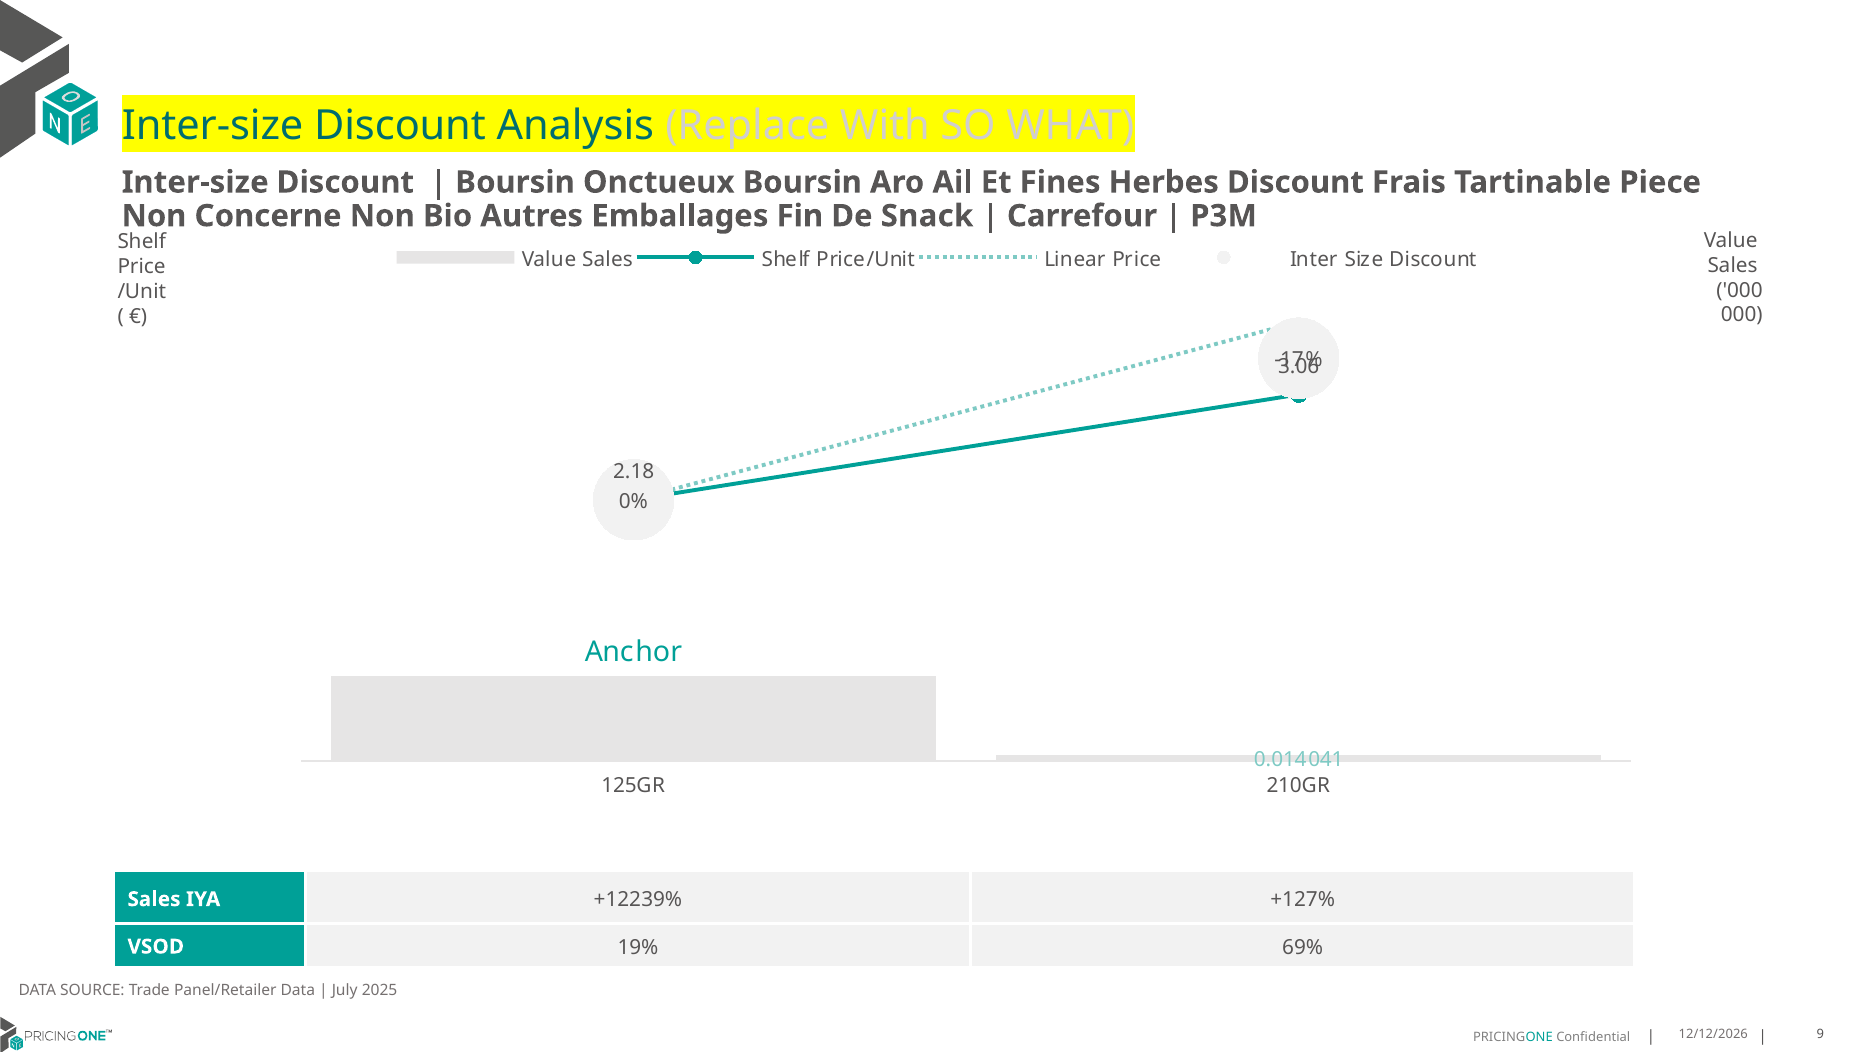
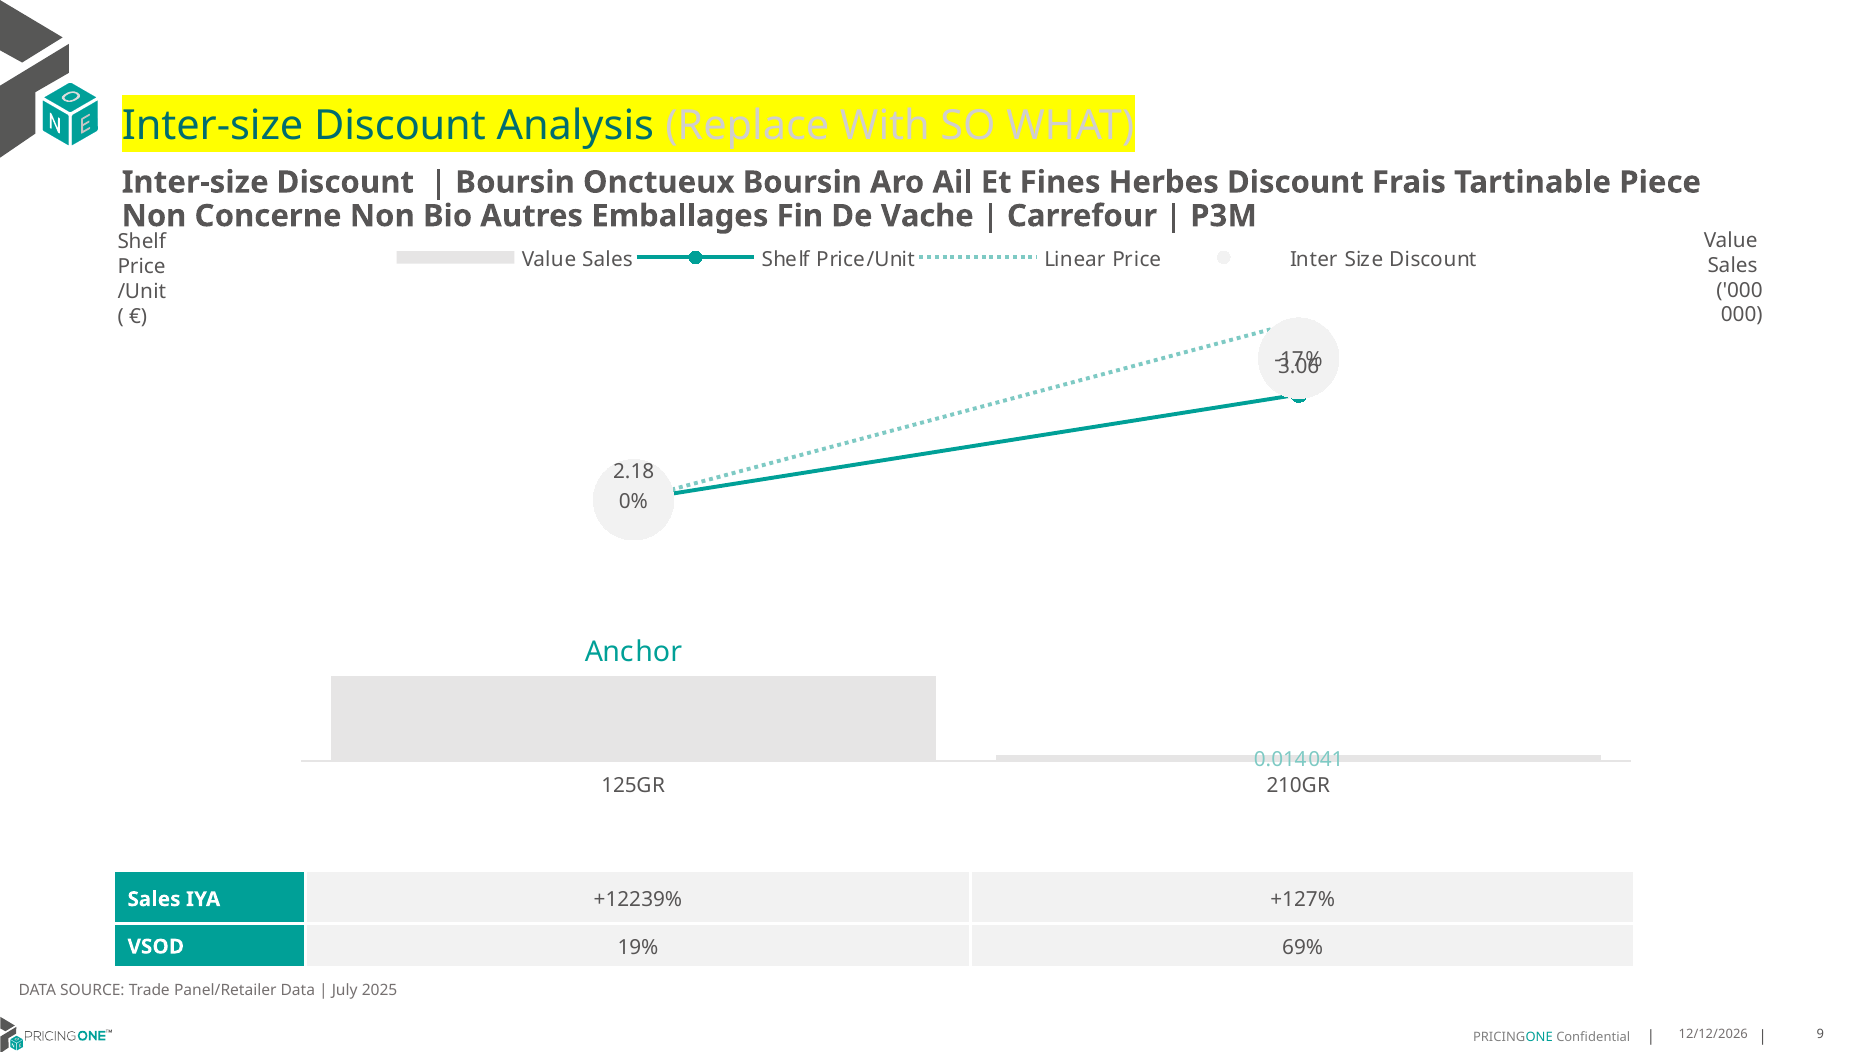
Snack: Snack -> Vache (927, 216)
